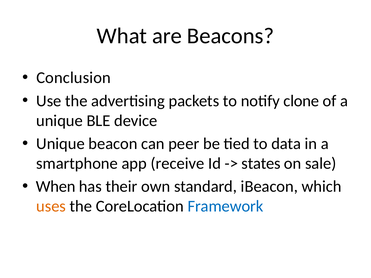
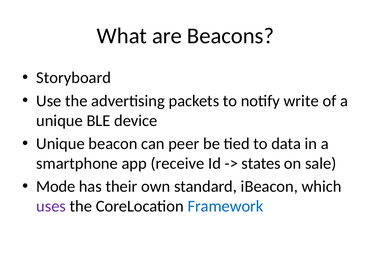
Conclusion: Conclusion -> Storyboard (74, 78)
clone: clone -> write (301, 101)
When: When -> Mode (56, 187)
uses colour: orange -> purple (51, 206)
